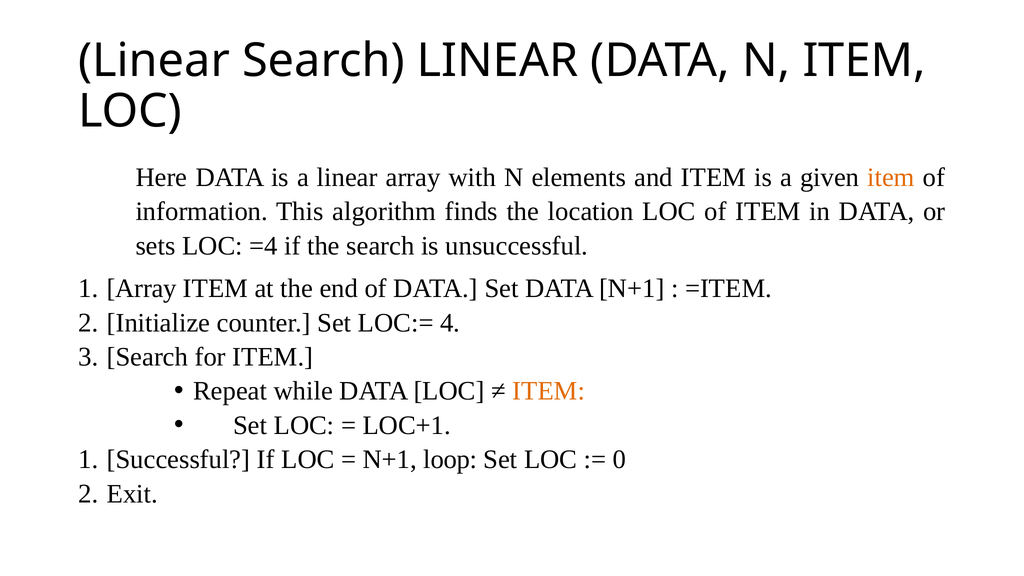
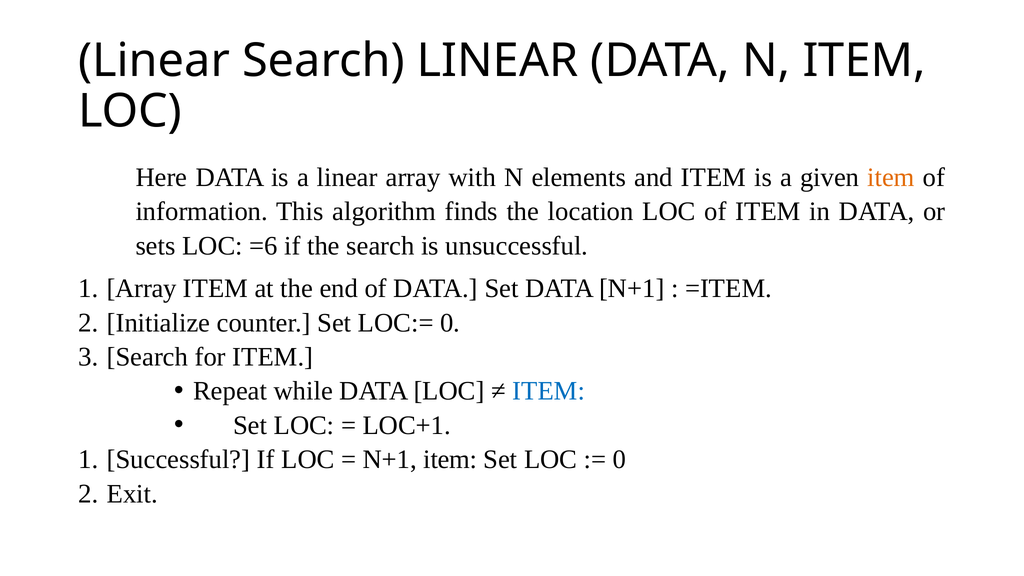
=4: =4 -> =6 (264, 246)
LOC:= 4: 4 -> 0 (450, 323)
ITEM colour: orange -> blue (549, 391)
N+1 loop: loop -> item (450, 460)
